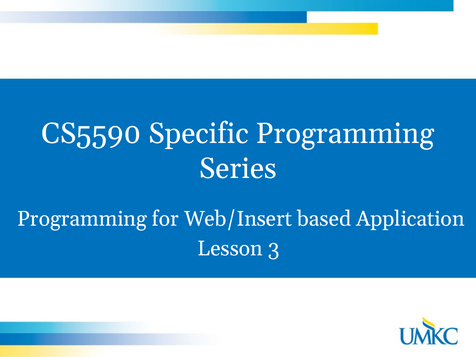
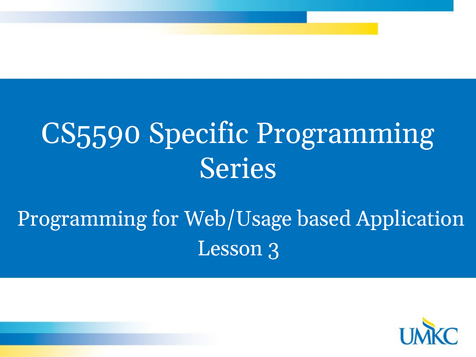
Web/Insert: Web/Insert -> Web/Usage (238, 219)
